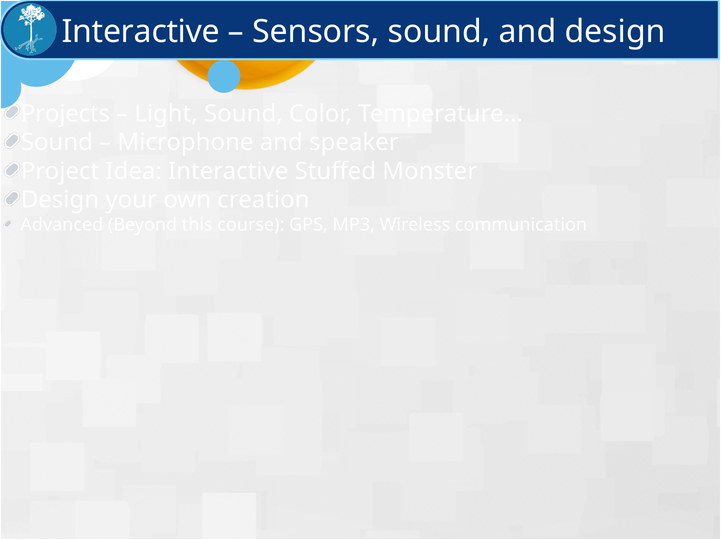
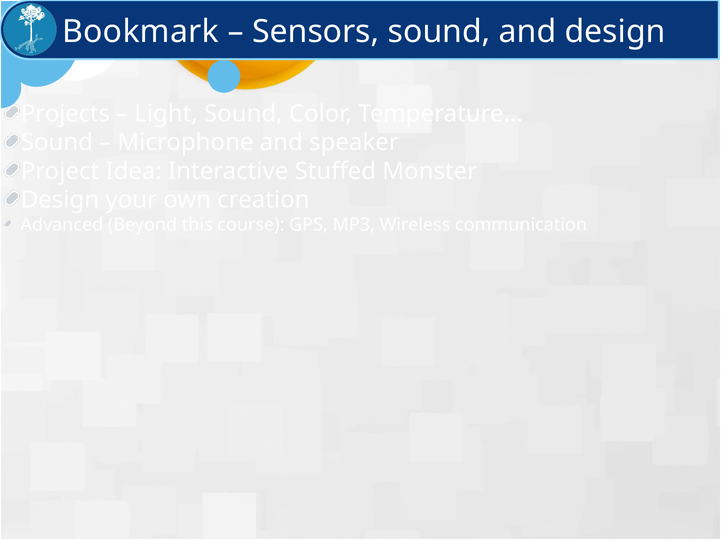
Interactive: Interactive -> Bookmark (141, 32)
